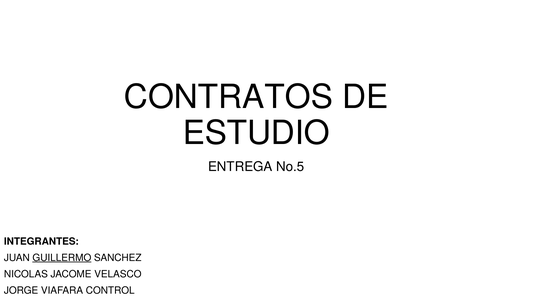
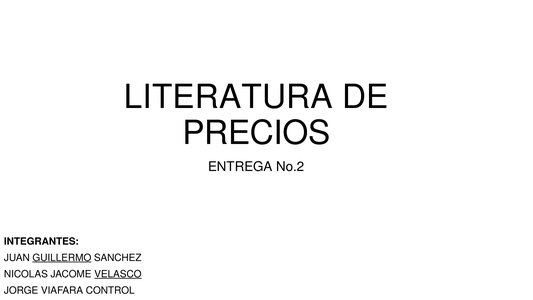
CONTRATOS: CONTRATOS -> LITERATURA (228, 97)
ESTUDIO: ESTUDIO -> PRECIOS (256, 133)
No.5: No.5 -> No.2 (290, 167)
VELASCO underline: none -> present (118, 274)
